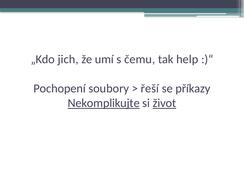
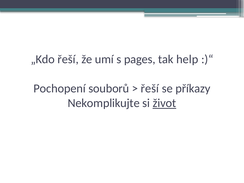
„Kdo jich: jich -> řeší (68, 59)
čemu: čemu -> pages (140, 59)
soubory: soubory -> souborů (109, 89)
Nekomplikujte underline: present -> none (104, 103)
